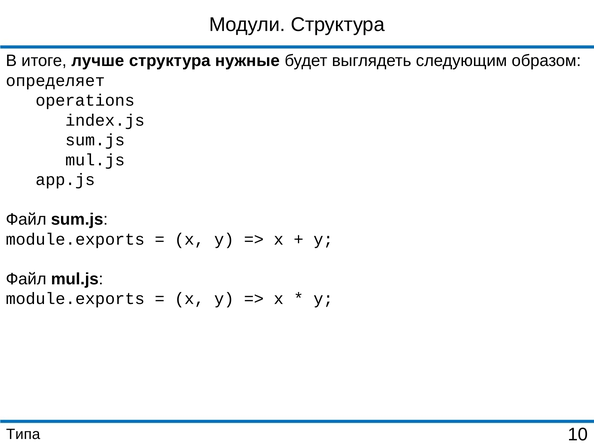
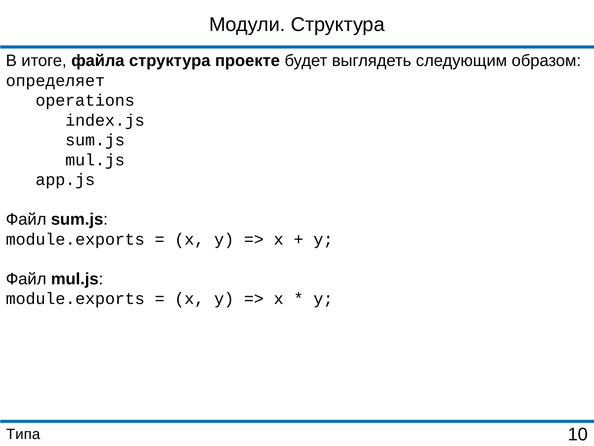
лучше: лучше -> файла (98, 61)
нужные: нужные -> проекте (247, 61)
